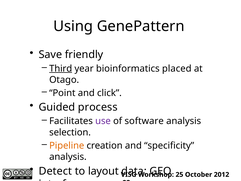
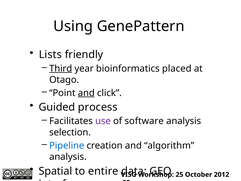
Save: Save -> Lists (50, 55)
and underline: none -> present (86, 93)
Pipeline colour: orange -> blue (67, 145)
specificity: specificity -> algorithm (169, 145)
Detect: Detect -> Spatial (55, 171)
layout: layout -> entire (103, 171)
